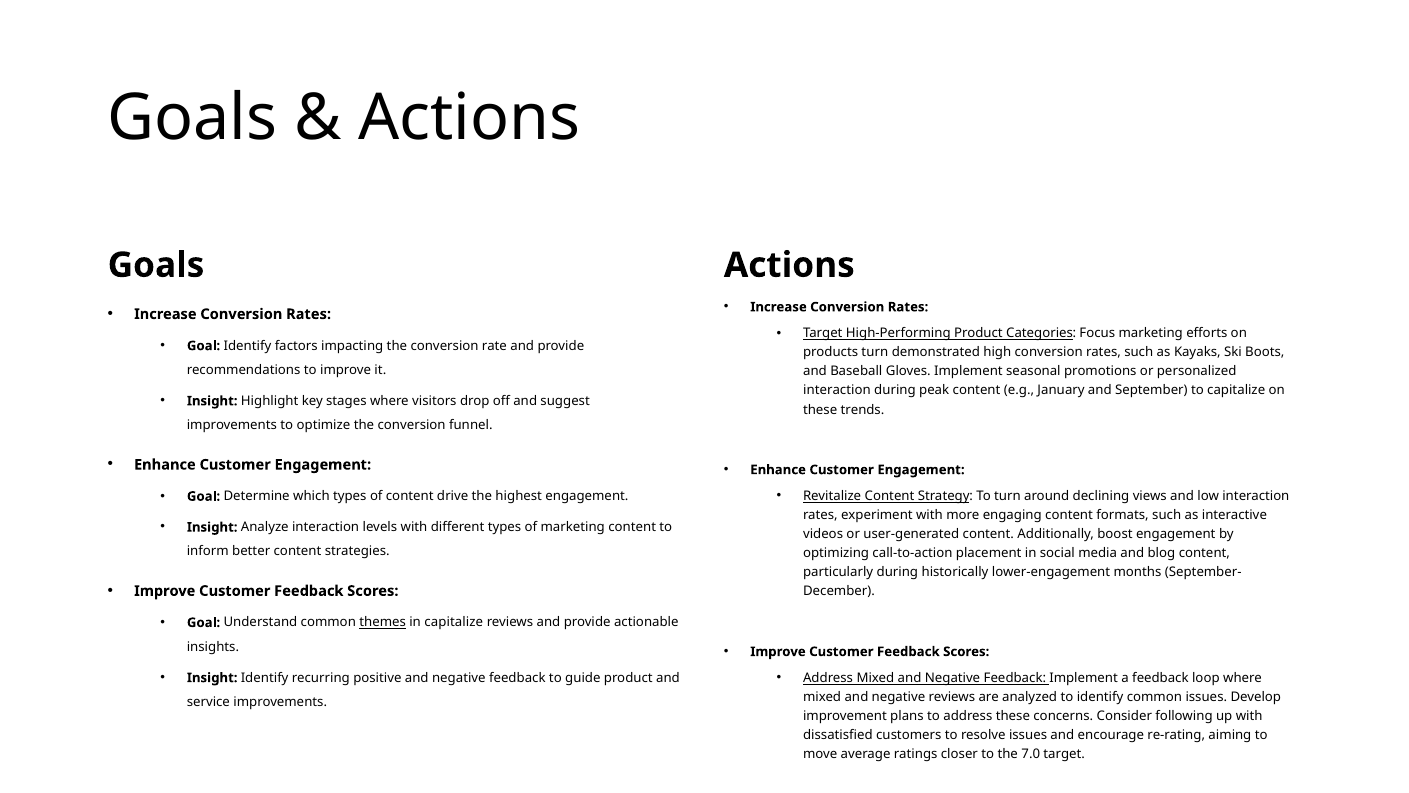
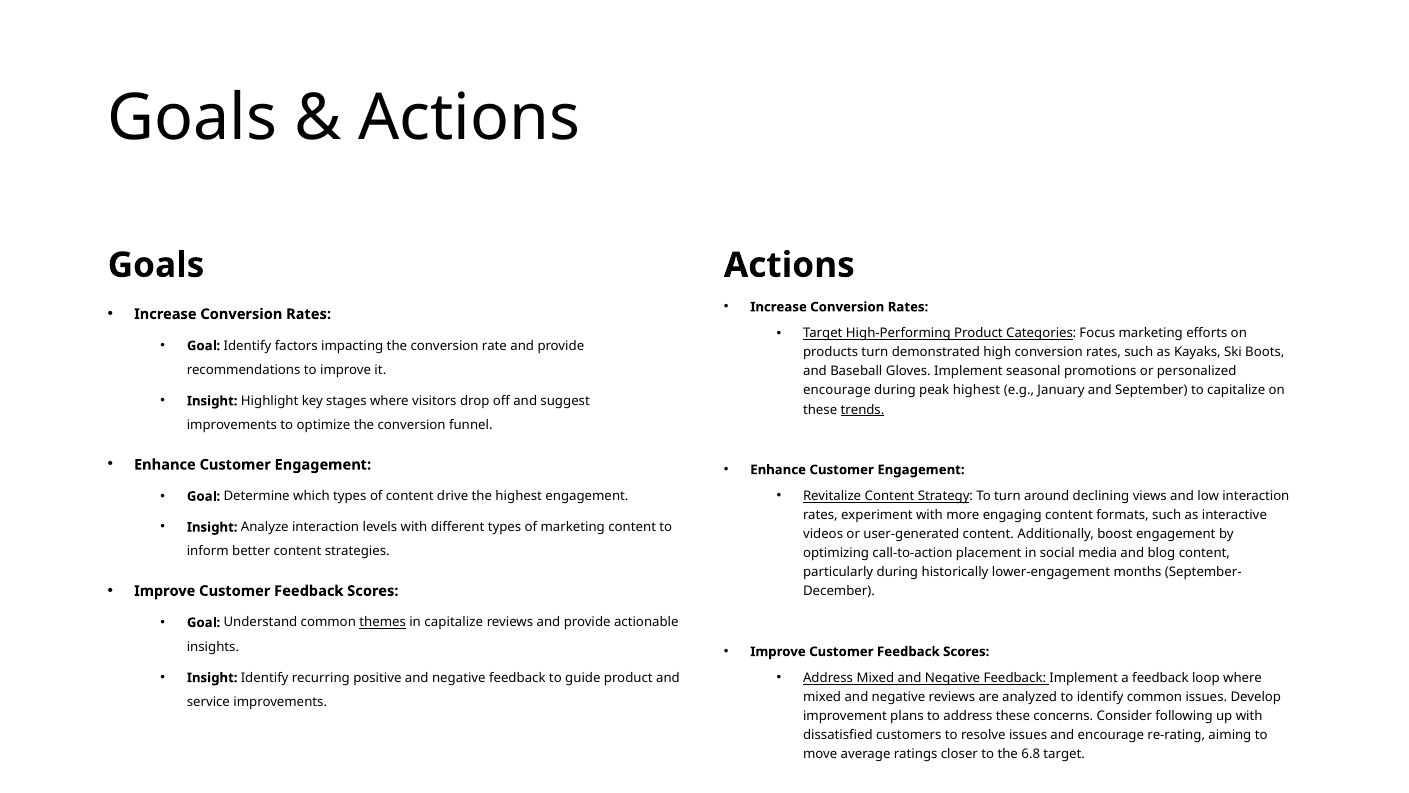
interaction: interaction -> encourage (837, 390)
peak content: content -> highest (976, 390)
trends underline: none -> present (863, 409)
7.0: 7.0 -> 6.8 (1031, 754)
